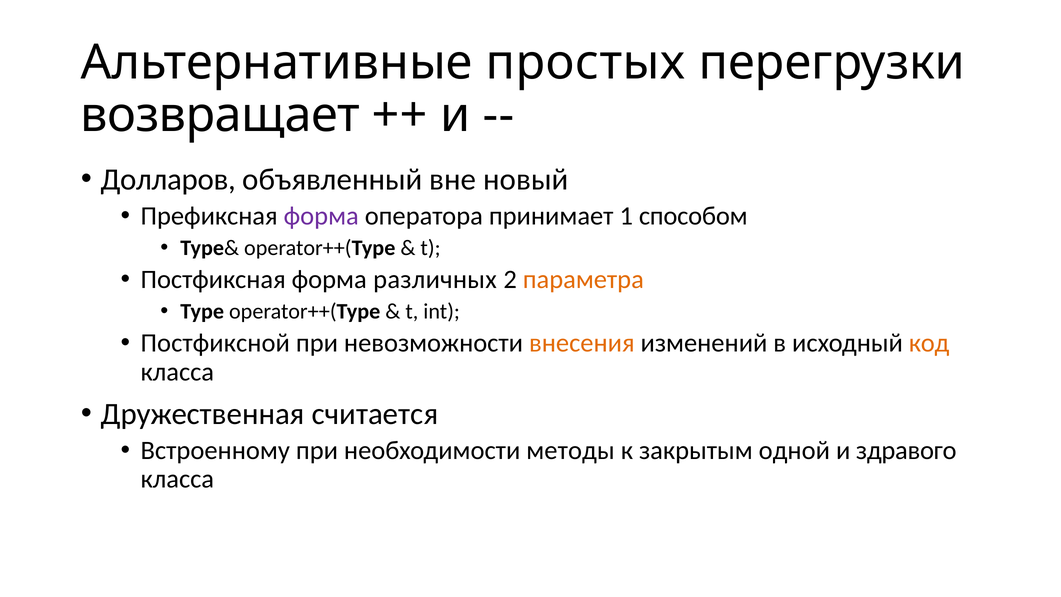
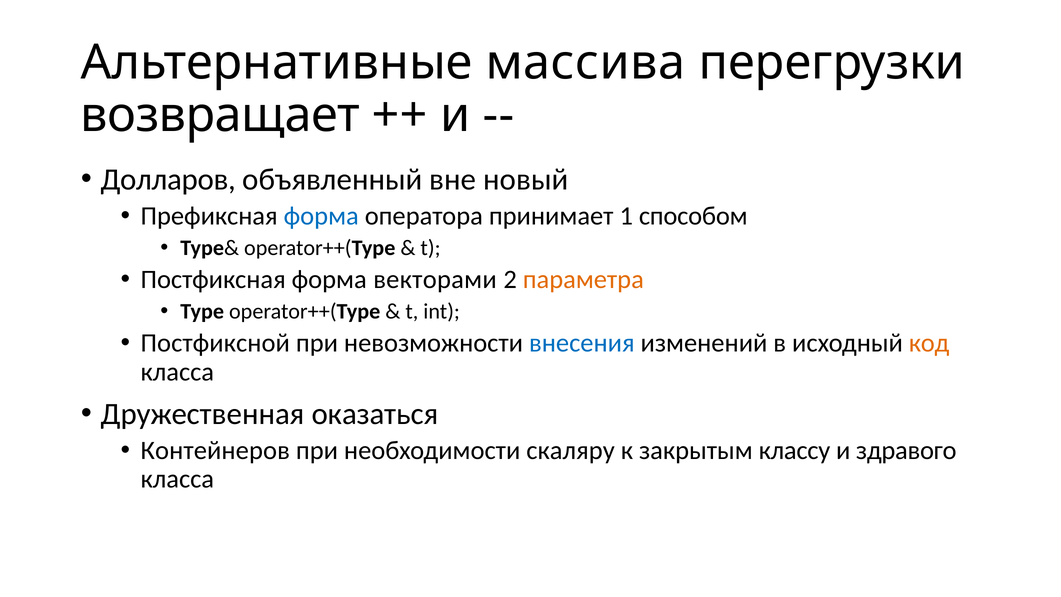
простых: простых -> массива (585, 63)
форма colour: purple -> blue (321, 216)
различных: различных -> векторами (435, 279)
внесения colour: orange -> blue (582, 343)
считается: считается -> оказаться (375, 414)
Встроенному: Встроенному -> Контейнеров (215, 450)
методы: методы -> скаляру (571, 450)
одной: одной -> классу (794, 450)
